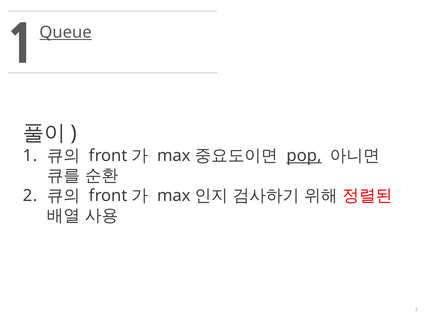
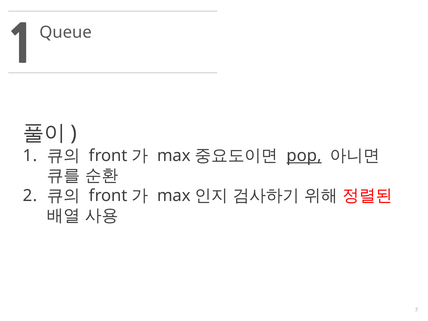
Queue underline: present -> none (66, 32)
